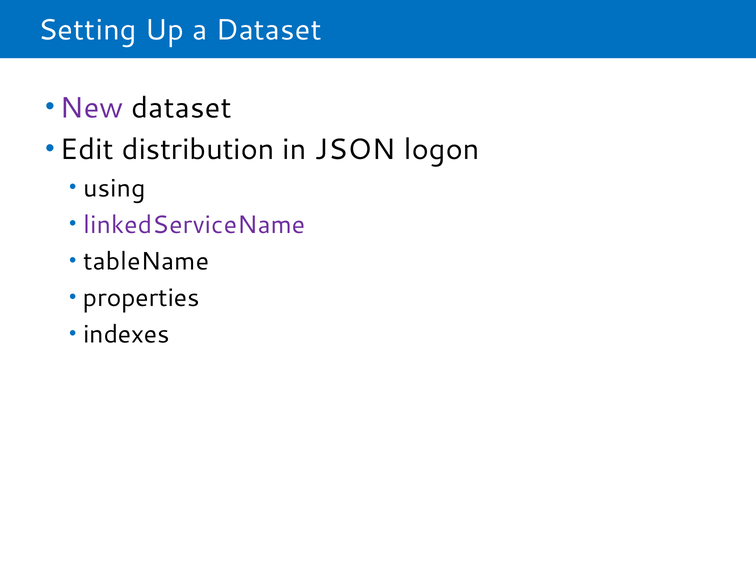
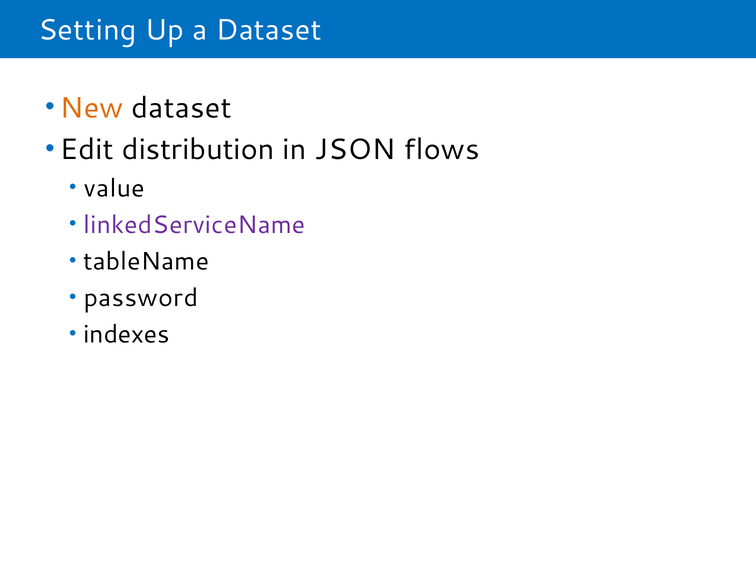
New colour: purple -> orange (92, 108)
logon: logon -> flows (442, 149)
using: using -> value (114, 188)
properties: properties -> password (141, 298)
